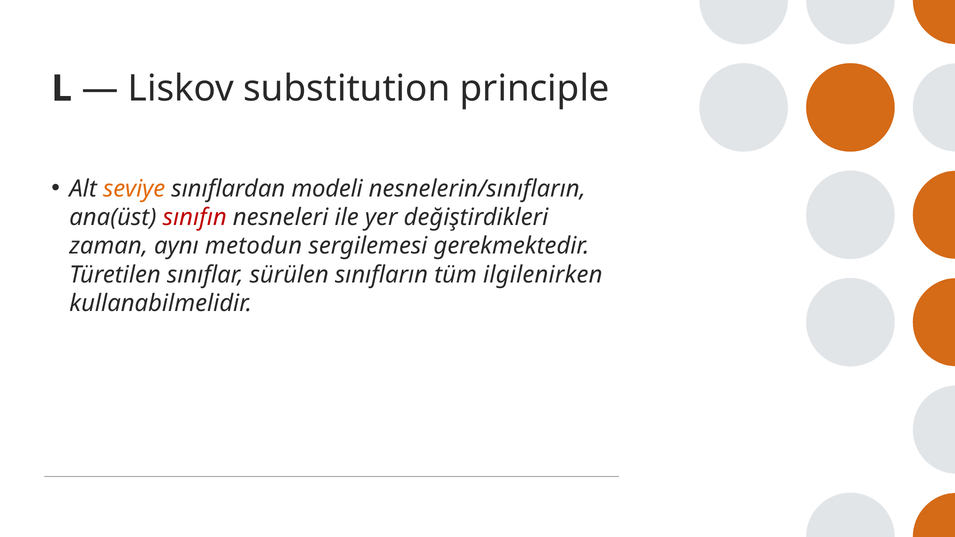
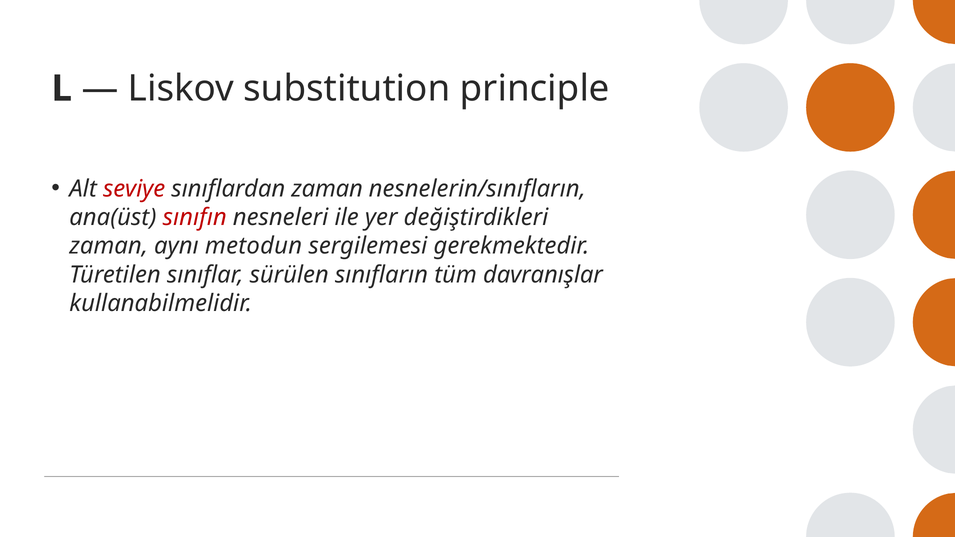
seviye colour: orange -> red (134, 189)
sınıflardan modeli: modeli -> zaman (327, 189)
ilgilenirken: ilgilenirken -> davranışlar (543, 275)
